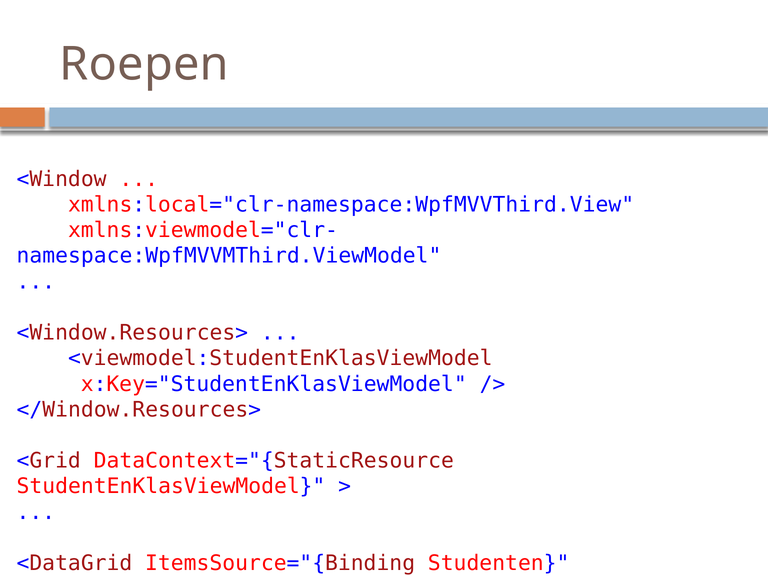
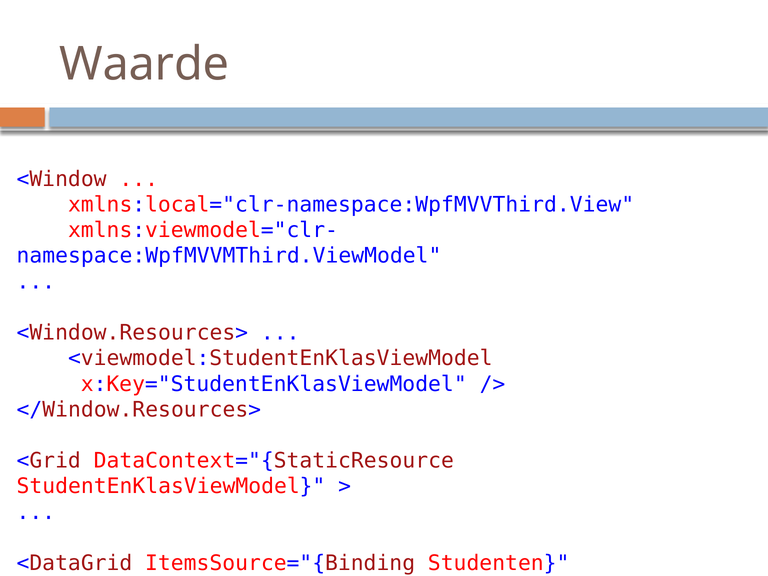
Roepen: Roepen -> Waarde (144, 64)
